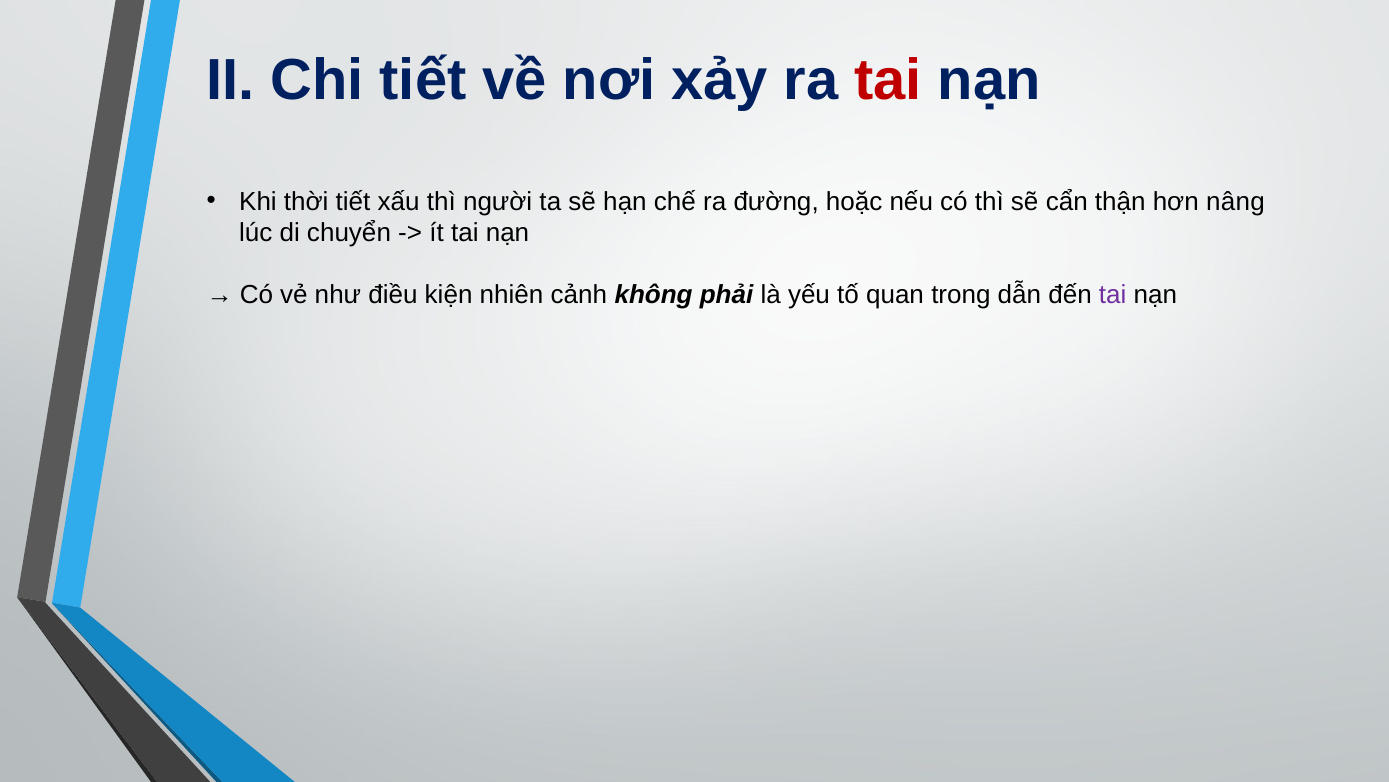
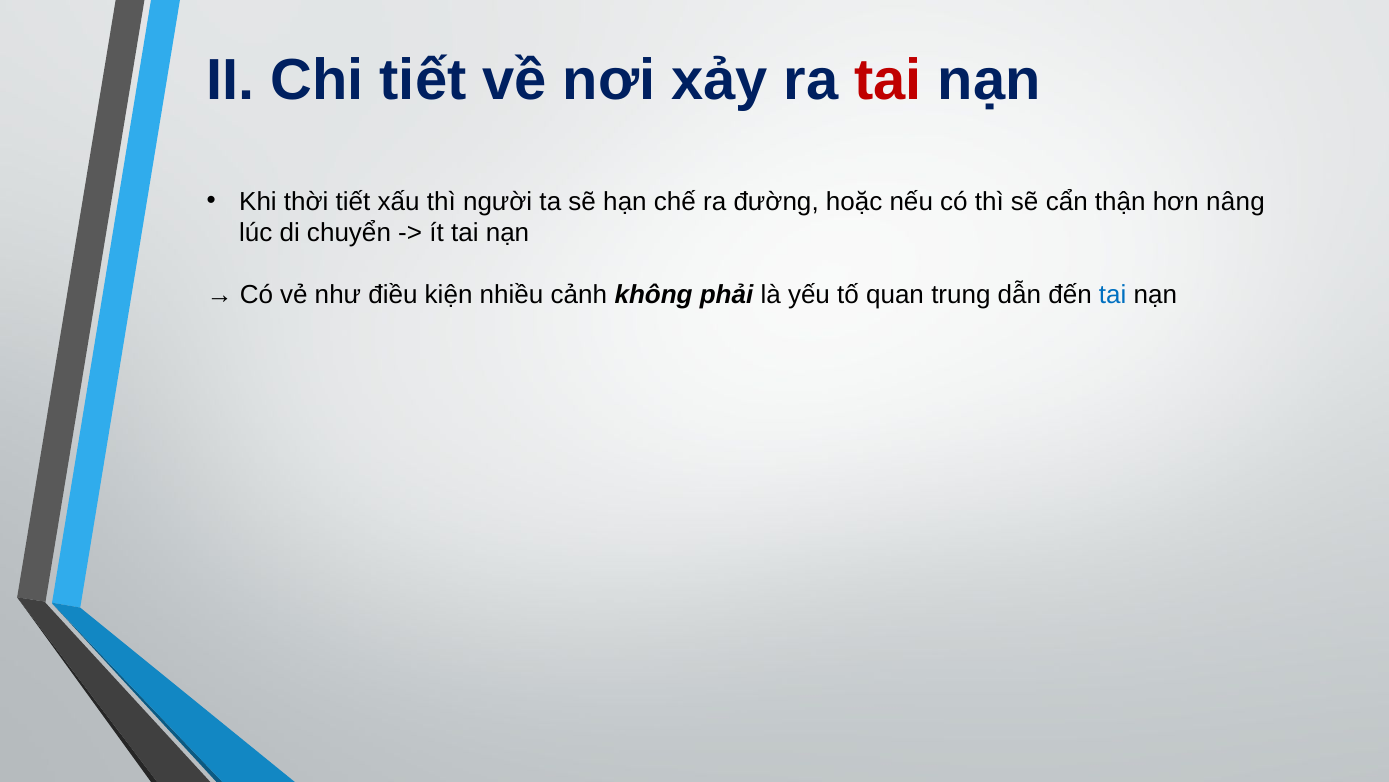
nhiên: nhiên -> nhiều (512, 295)
trong: trong -> trung (961, 295)
tai colour: purple -> blue (1113, 295)
